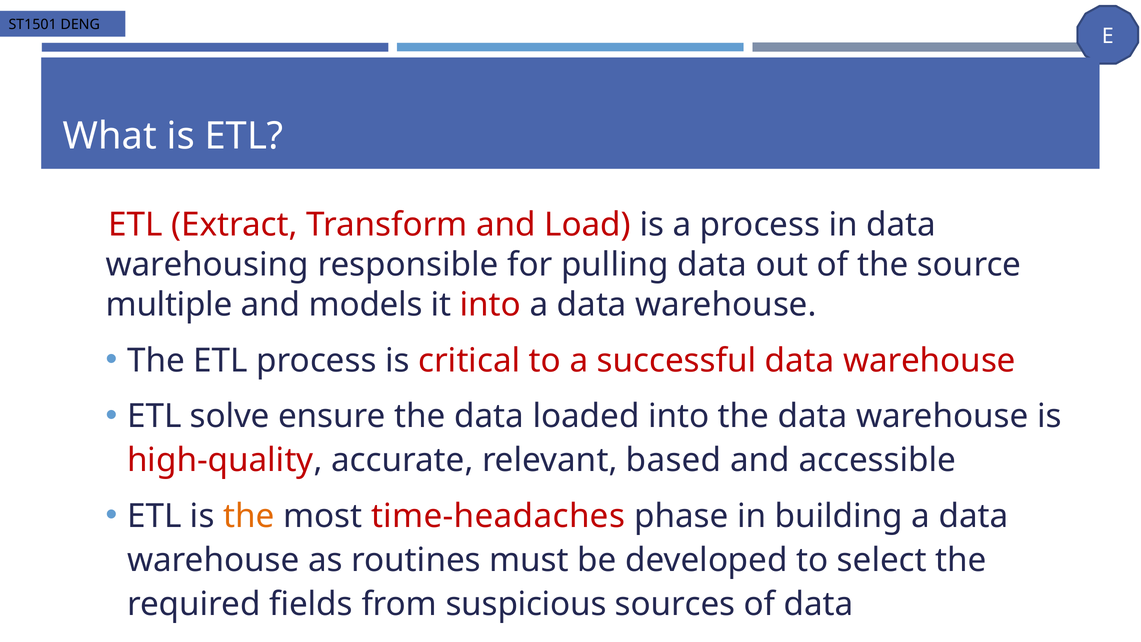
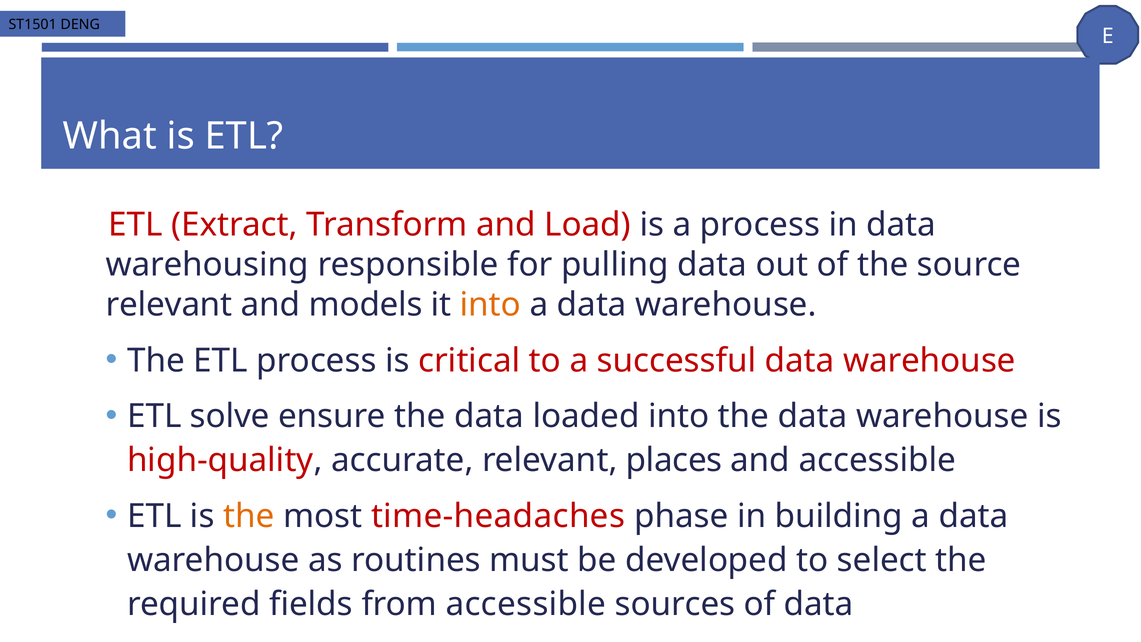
multiple: multiple -> relevant (169, 305)
into colour: red -> orange (490, 305)
based: based -> places (674, 460)
from suspicious: suspicious -> accessible (526, 604)
